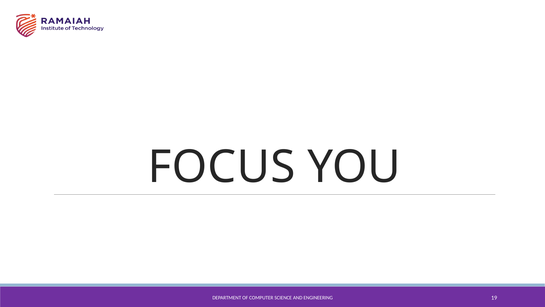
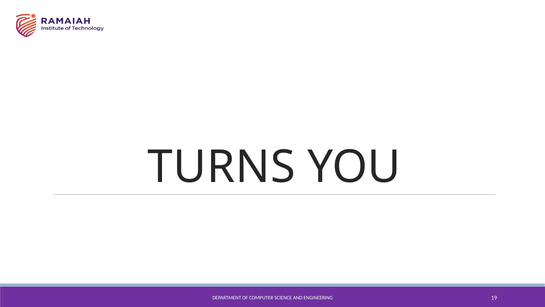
FOCUS: FOCUS -> TURNS (222, 167)
